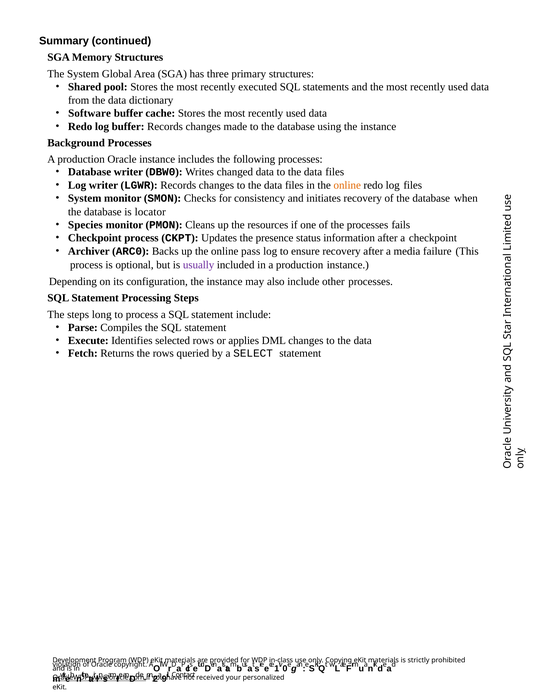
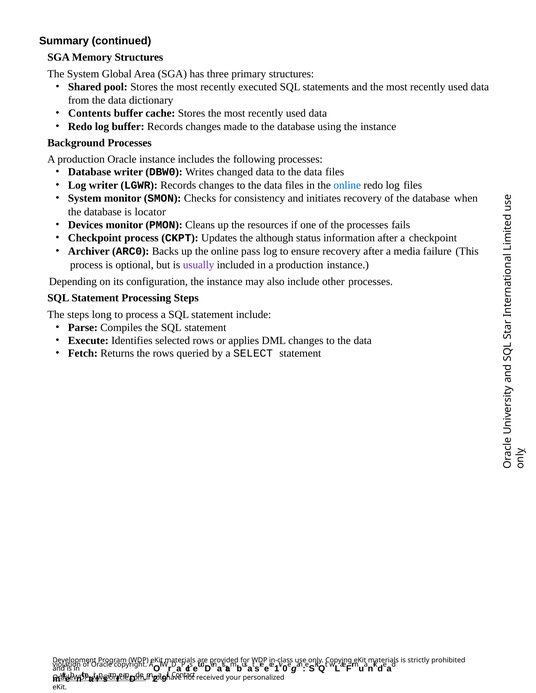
Software: Software -> Contents (90, 113)
online colour: orange -> blue (347, 185)
Species: Species -> Devices (85, 225)
presence: presence -> although (275, 238)
